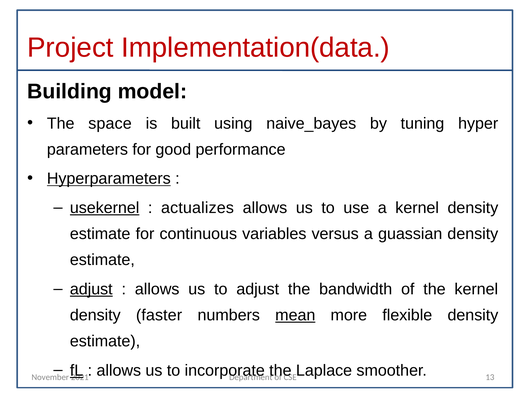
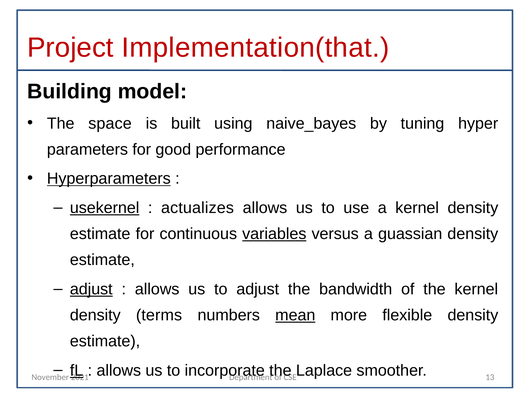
Implementation(data: Implementation(data -> Implementation(that (255, 48)
variables underline: none -> present (274, 234)
faster: faster -> terms (159, 315)
